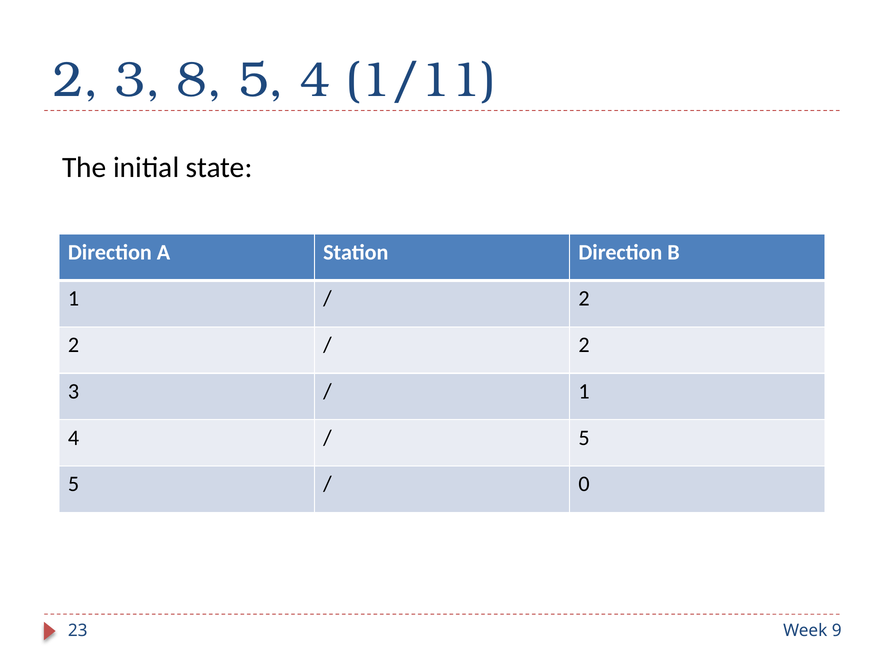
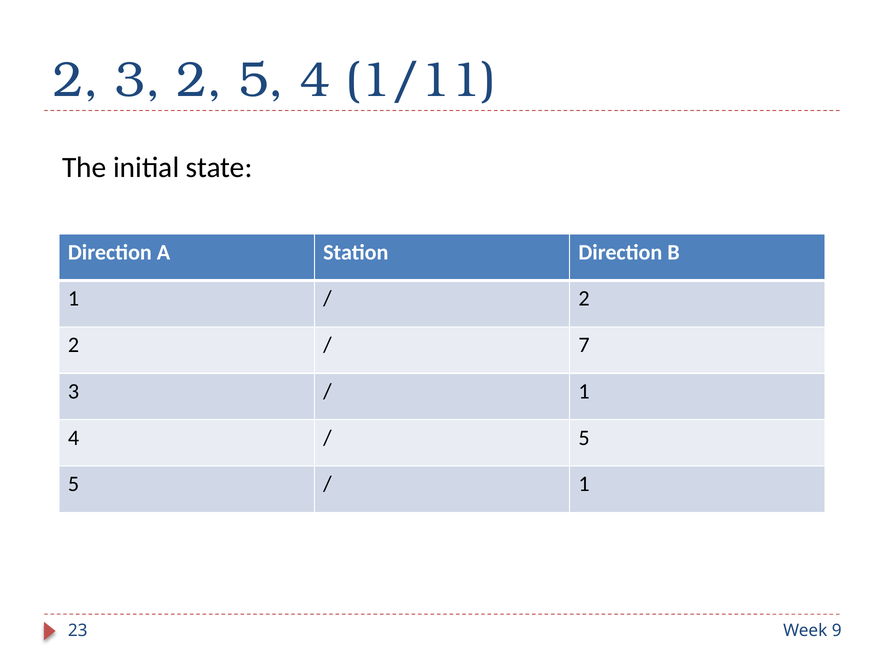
3 8: 8 -> 2 (199, 80)
2: 2 -> 7 (584, 345)
0: 0 -> 1 (584, 484)
